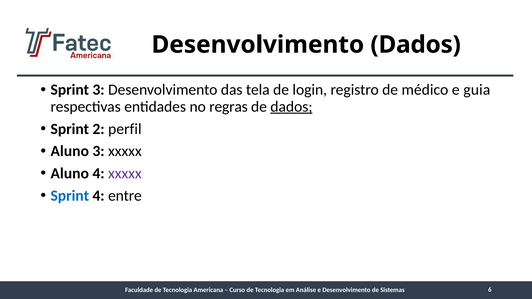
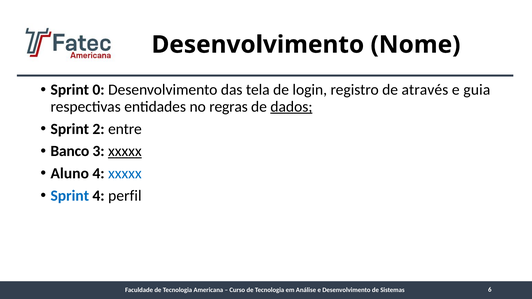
Desenvolvimento Dados: Dados -> Nome (415, 45)
Sprint 3: 3 -> 0 (99, 90)
médico: médico -> através (425, 90)
perfil: perfil -> entre (125, 129)
Aluno: Aluno -> Banco (70, 151)
xxxxx underline: none -> present (125, 151)
xxxxx colour: purple -> blue (125, 174)
entre: entre -> perfil (125, 196)
